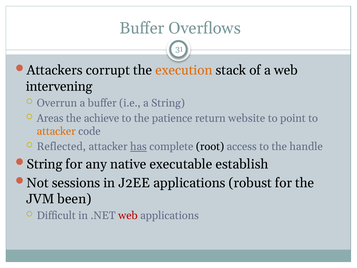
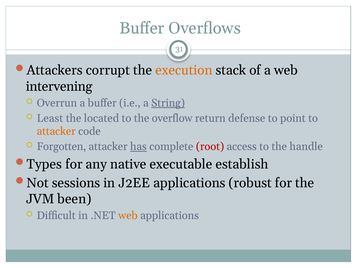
String underline: none -> present (168, 103)
Areas: Areas -> Least (50, 118)
achieve: achieve -> located (101, 118)
patience: patience -> overflow (172, 118)
website: website -> defense (247, 118)
Reflected: Reflected -> Forgotten (61, 147)
root colour: black -> red (210, 147)
String: String -> Types (44, 164)
web colour: red -> orange (128, 215)
